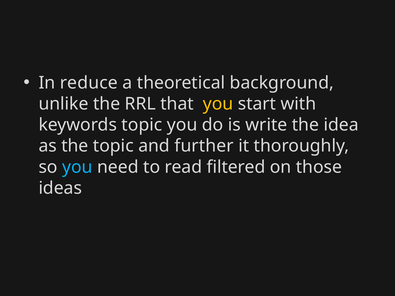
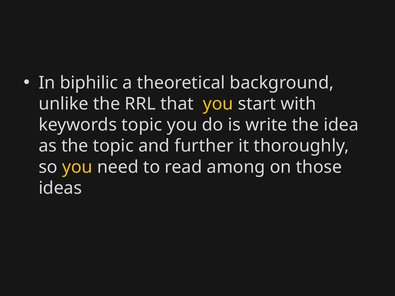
reduce: reduce -> biphilic (89, 83)
you colour: light blue -> yellow (77, 167)
filtered: filtered -> among (236, 167)
